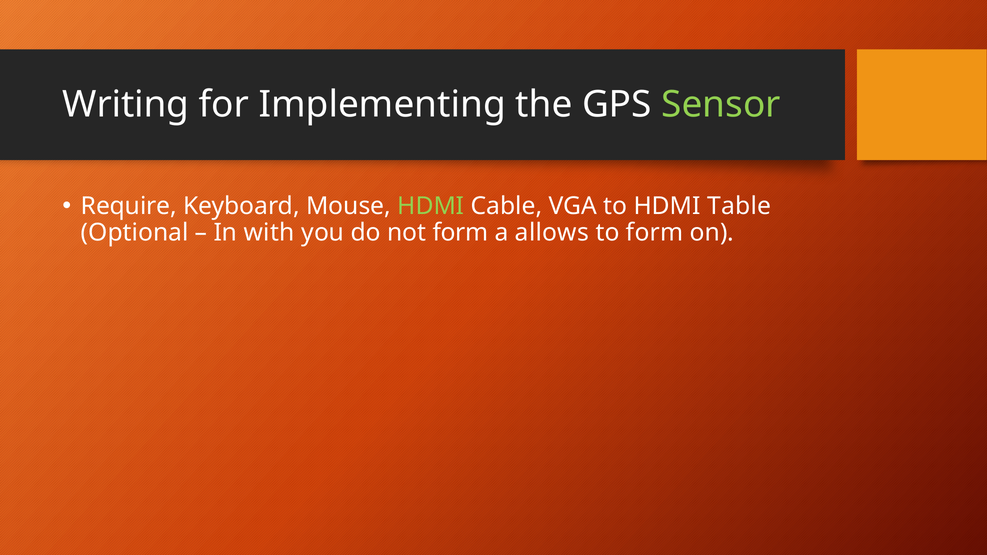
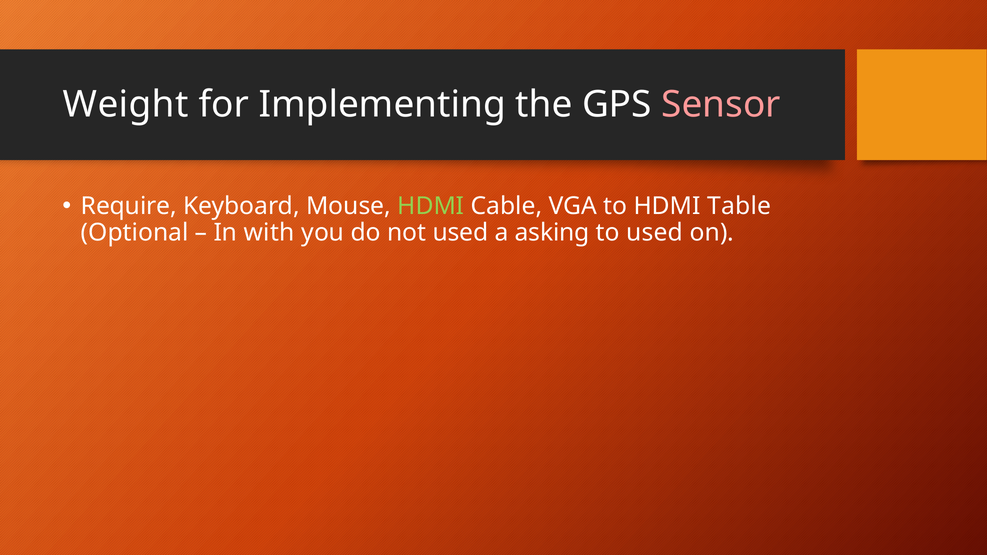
Writing: Writing -> Weight (126, 104)
Sensor colour: light green -> pink (721, 104)
not form: form -> used (460, 233)
allows: allows -> asking (552, 233)
to form: form -> used (655, 233)
